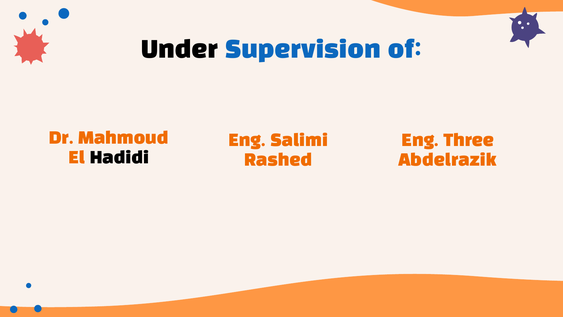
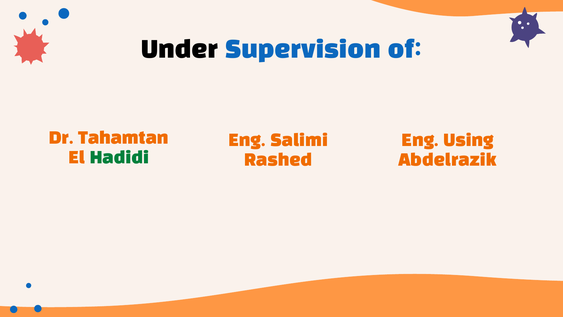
Mahmoud: Mahmoud -> Tahamtan (123, 138)
Three: Three -> Using (469, 140)
Hadidi colour: black -> green (119, 158)
